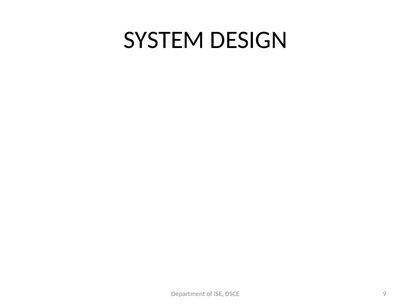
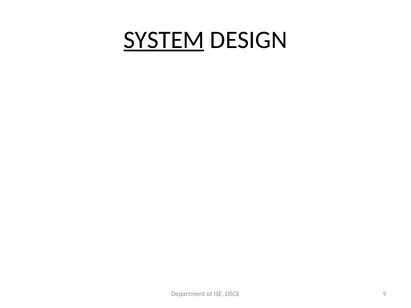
SYSTEM underline: none -> present (164, 40)
